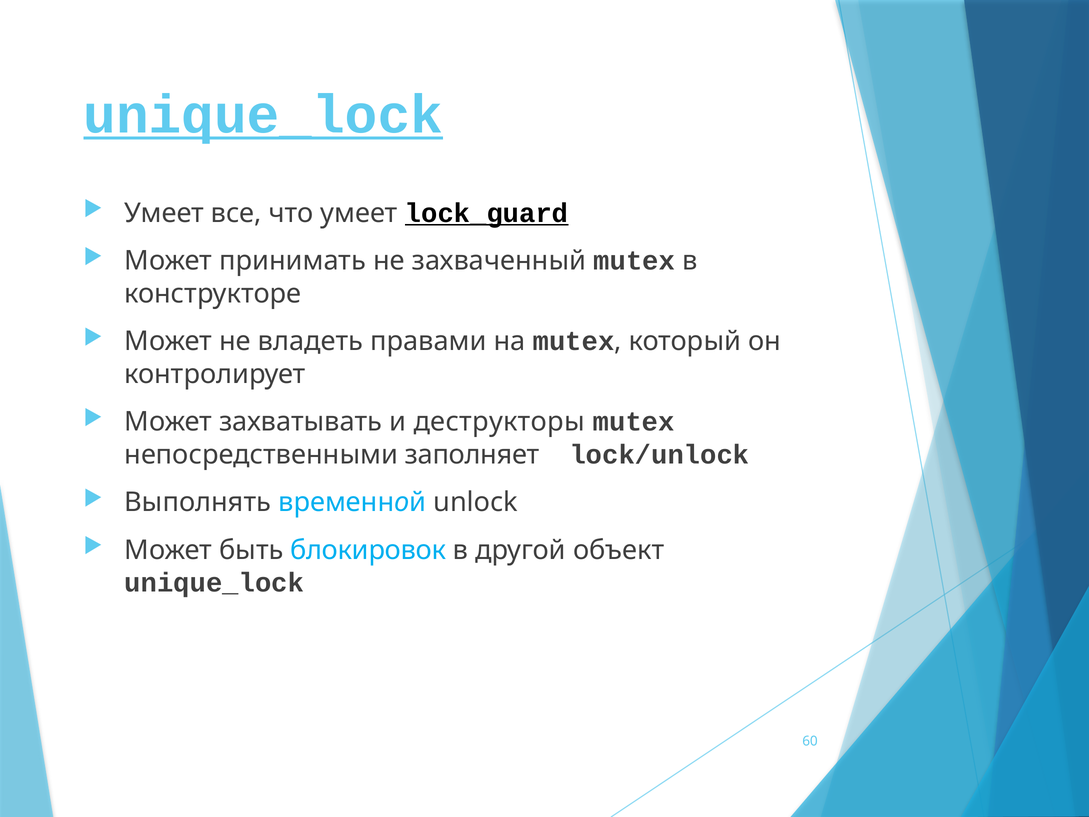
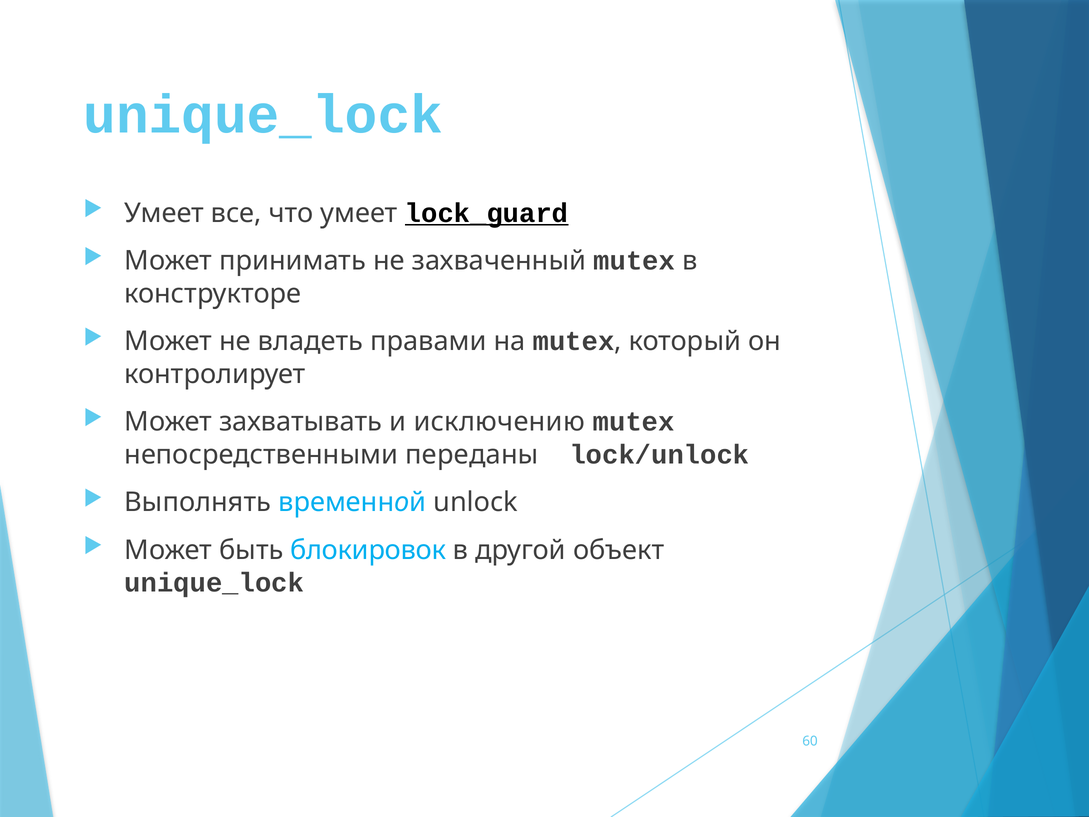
unique_lock underline: present -> none (263, 115)
деструкторы: деструкторы -> исключению (499, 422)
заполняет: заполняет -> переданы (472, 454)
